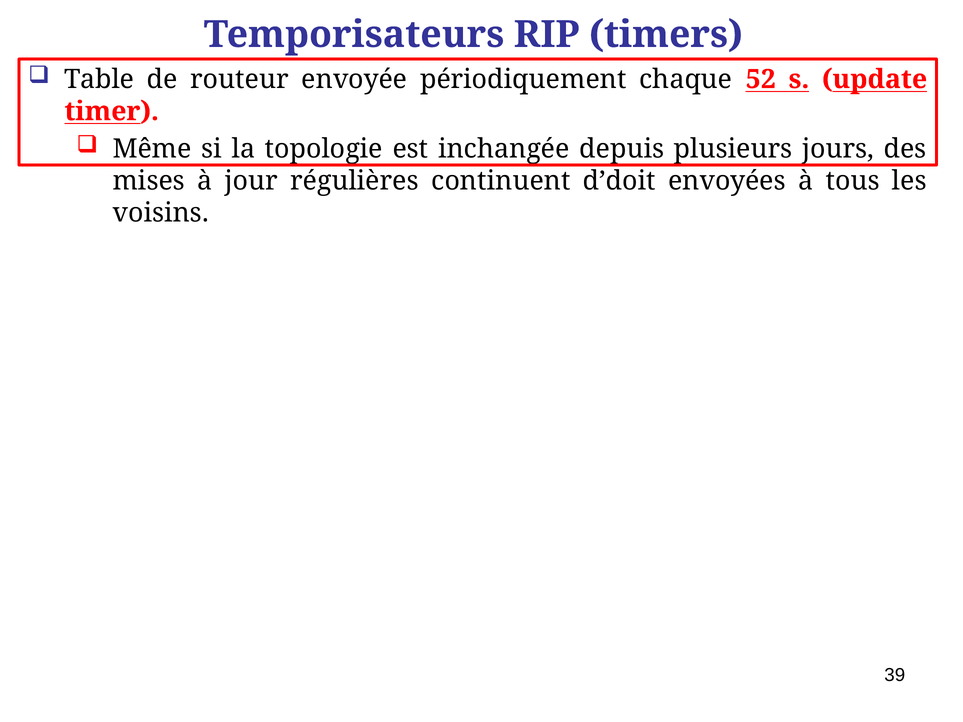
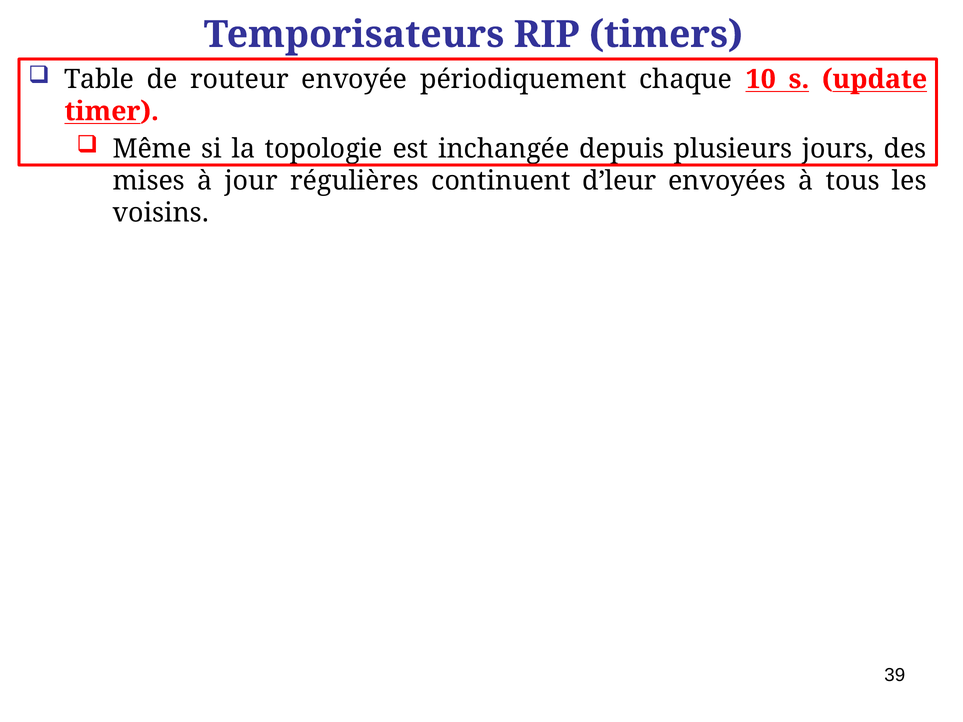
52: 52 -> 10 (761, 79)
d’doit: d’doit -> d’leur (619, 181)
